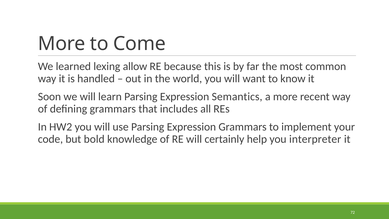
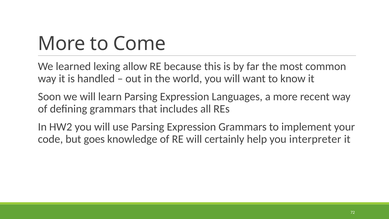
Semantics: Semantics -> Languages (237, 97)
bold: bold -> goes (94, 139)
